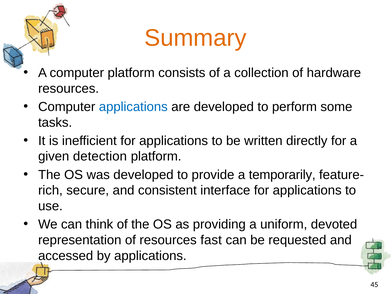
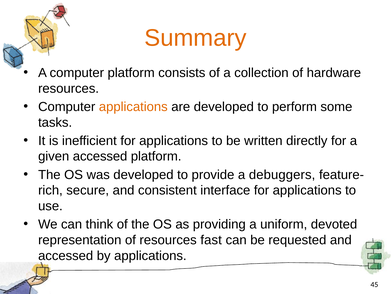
applications colour: blue -> orange (133, 106)
given detection: detection -> accessed (100, 156)
temporarily: temporarily -> debuggers (282, 174)
